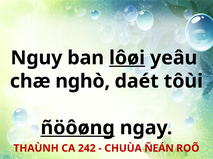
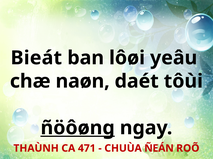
Nguy: Nguy -> Bieát (36, 58)
lôøi underline: present -> none (127, 58)
nghò: nghò -> naøn (83, 82)
242: 242 -> 471 (87, 149)
